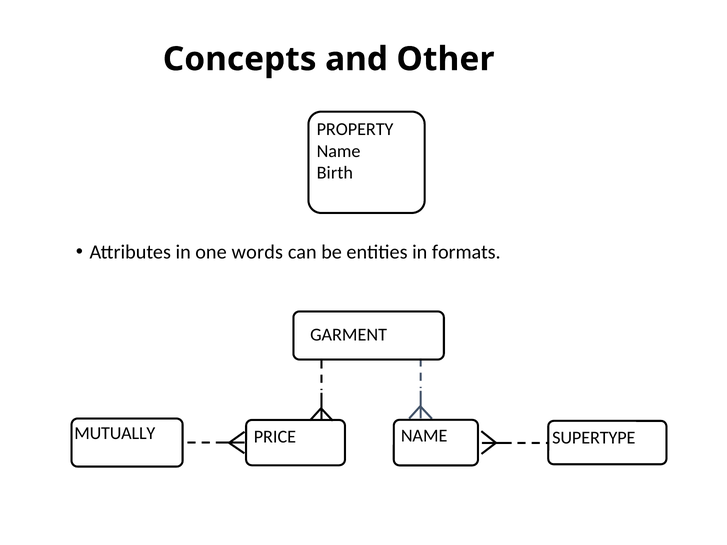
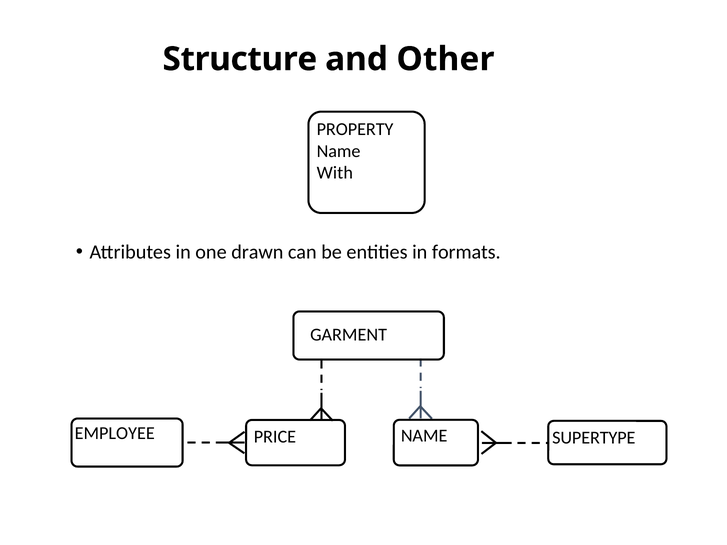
Concepts: Concepts -> Structure (240, 59)
Birth: Birth -> With (335, 173)
words: words -> drawn (257, 252)
MUTUALLY: MUTUALLY -> EMPLOYEE (115, 434)
